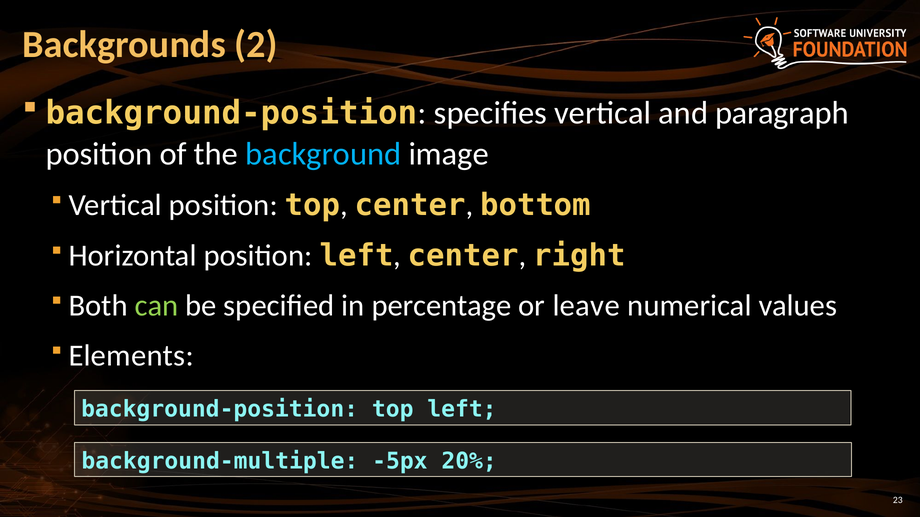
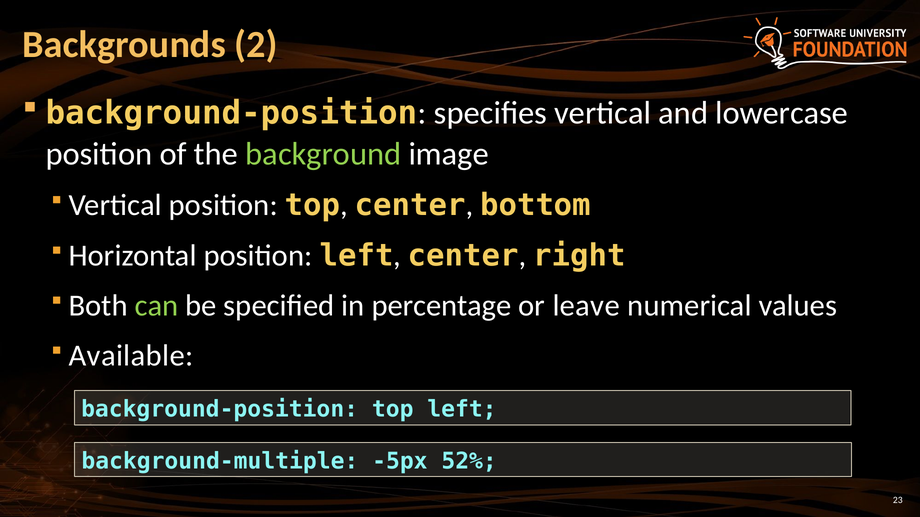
paragraph: paragraph -> lowercase (782, 113)
background colour: light blue -> light green (323, 154)
Elements: Elements -> Available (131, 356)
20%: 20% -> 52% (469, 462)
